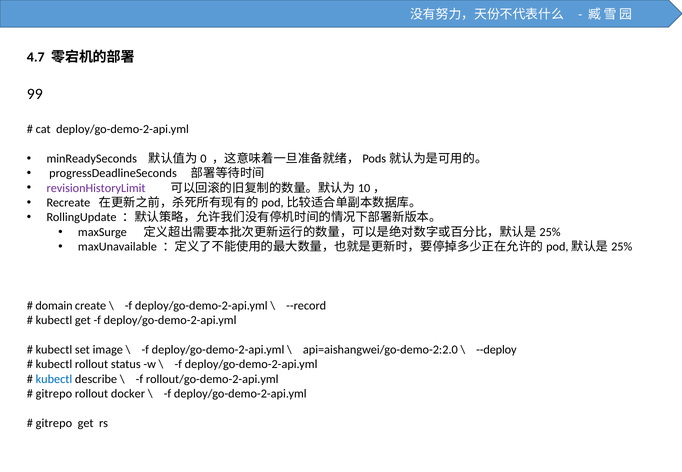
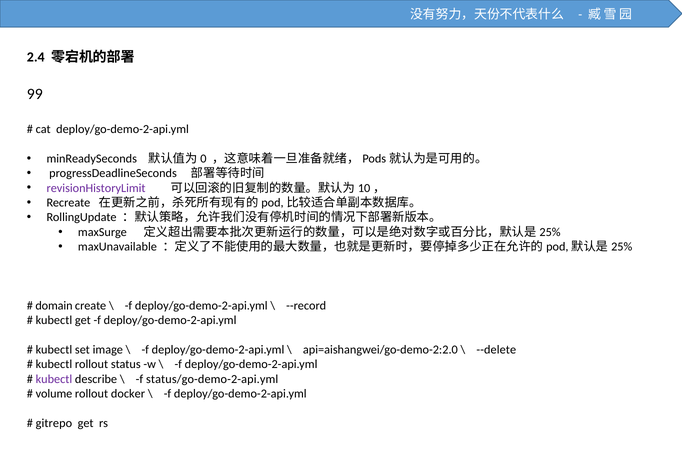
4.7: 4.7 -> 2.4 (36, 57)
--deploy: --deploy -> --delete (496, 350)
kubectl colour: blue -> purple (54, 379)
rollout/go-demo-2-api.yml: rollout/go-demo-2-api.yml -> status/go-demo-2-api.yml (212, 379)
gitrepo: gitrepo -> volume (54, 394)
